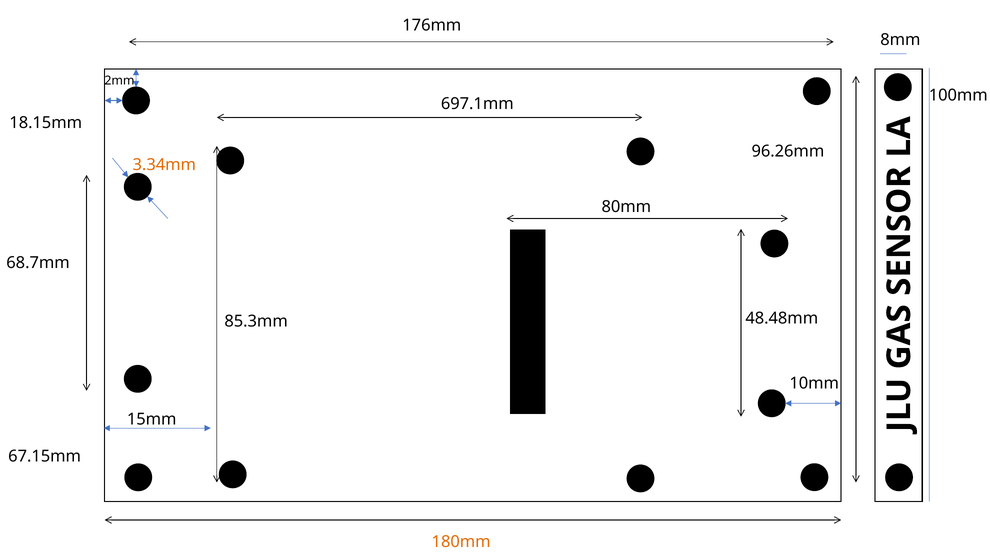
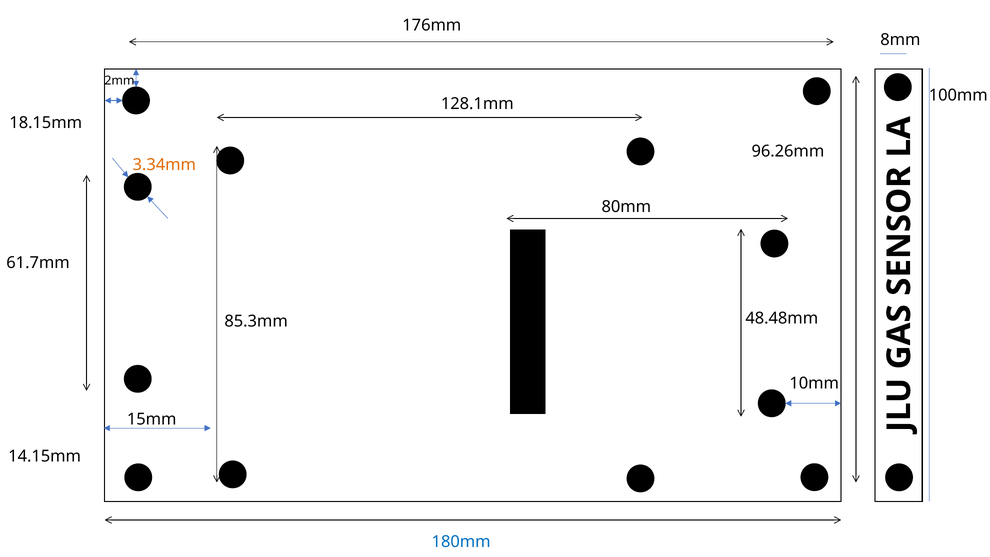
697.1mm: 697.1mm -> 128.1mm (477, 104)
68.7mm: 68.7mm -> 61.7mm (38, 263)
67.15mm: 67.15mm -> 14.15mm (45, 456)
180mm colour: orange -> blue (461, 542)
